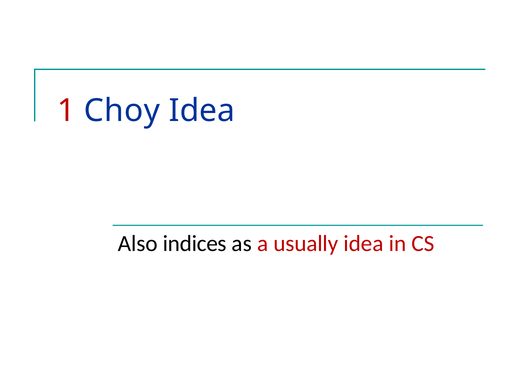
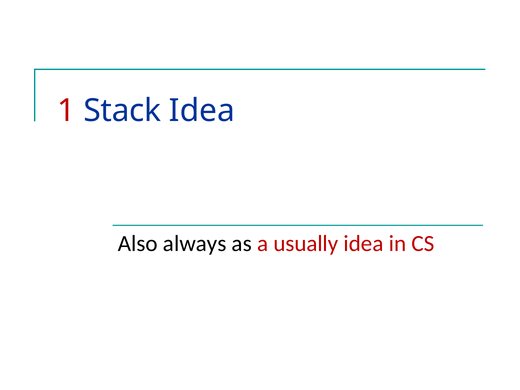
Choy: Choy -> Stack (122, 111)
indices: indices -> always (195, 243)
